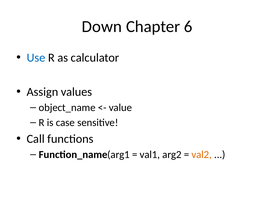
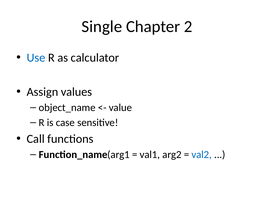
Down: Down -> Single (102, 27)
6: 6 -> 2 (188, 27)
val2 colour: orange -> blue (202, 154)
